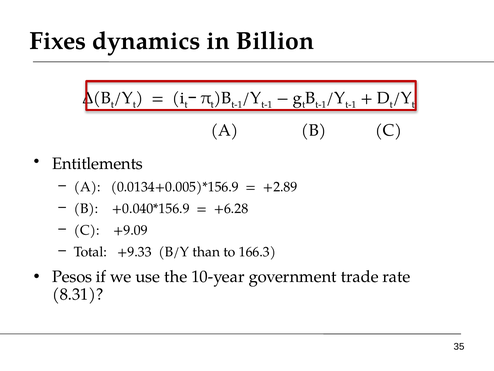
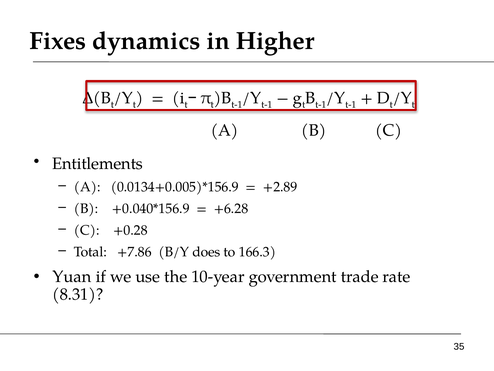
Billion: Billion -> Higher (275, 41)
+9.09: +9.09 -> +0.28 (130, 230)
+9.33: +9.33 -> +7.86 (134, 252)
than: than -> does (206, 252)
Pesos: Pesos -> Yuan (72, 276)
